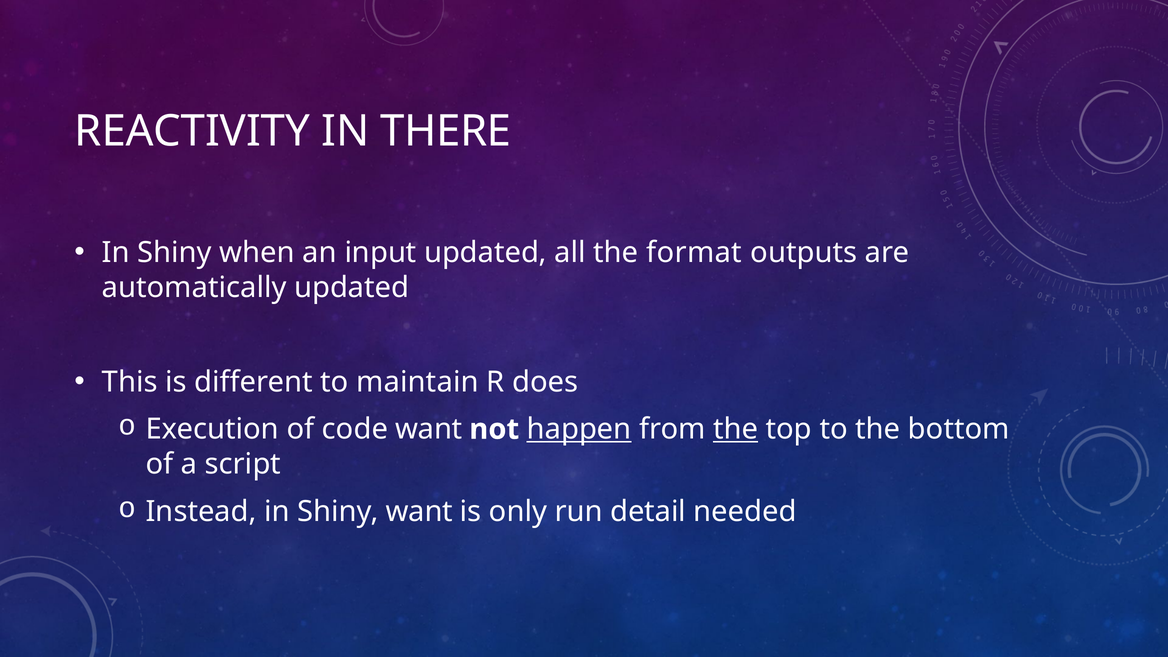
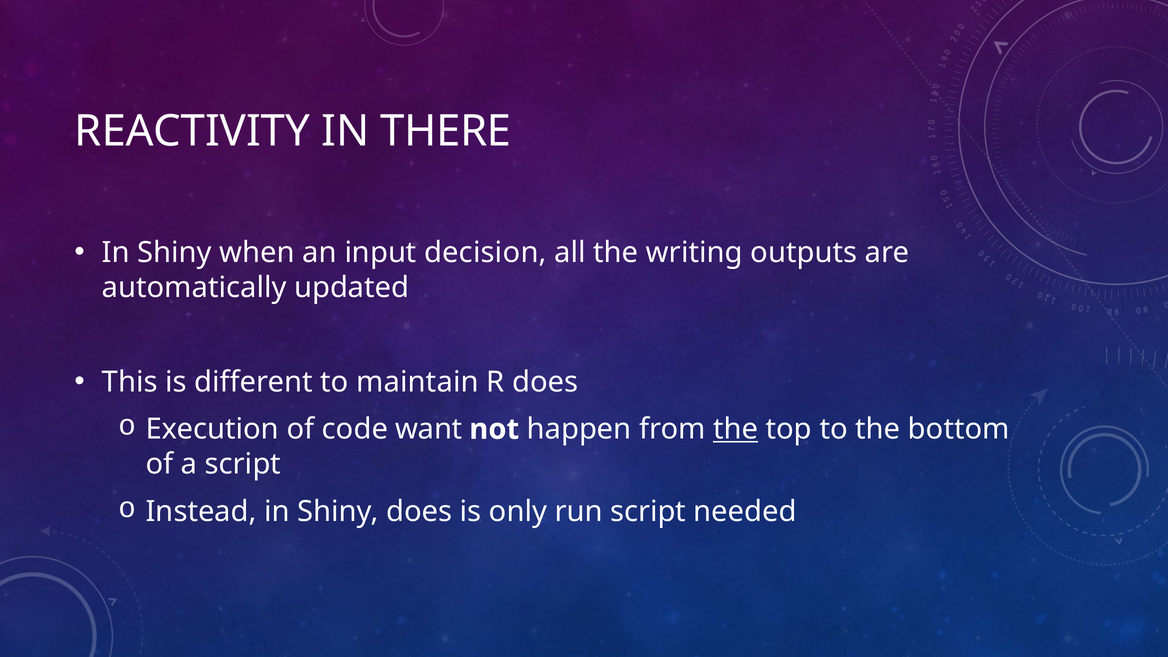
input updated: updated -> decision (485, 253)
format: format -> writing (694, 253)
happen underline: present -> none (579, 429)
Shiny want: want -> does (419, 511)
run detail: detail -> script (648, 511)
